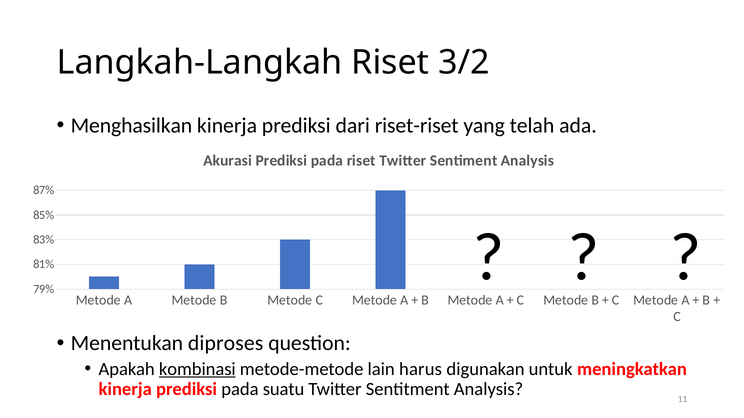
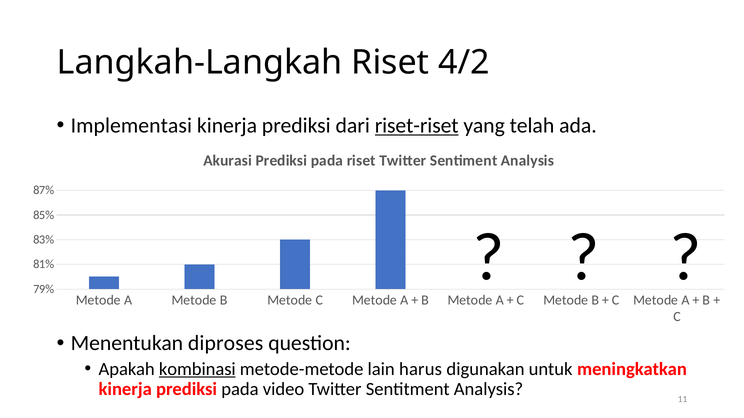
3/2: 3/2 -> 4/2 (464, 62)
Menghasilkan: Menghasilkan -> Implementasi (131, 126)
riset-riset underline: none -> present (417, 126)
suatu: suatu -> video (284, 389)
